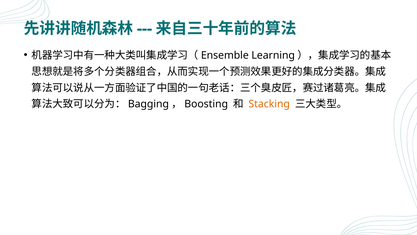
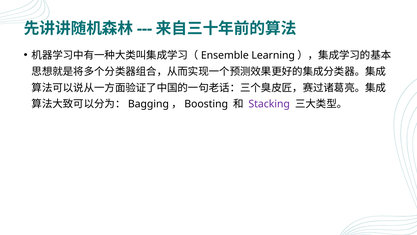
Stacking colour: orange -> purple (269, 104)
